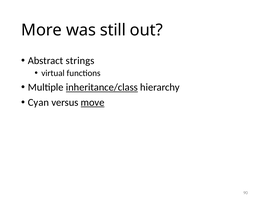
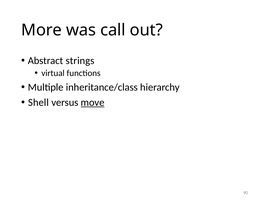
still: still -> call (113, 30)
inheritance/class underline: present -> none (102, 87)
Cyan: Cyan -> Shell (38, 102)
